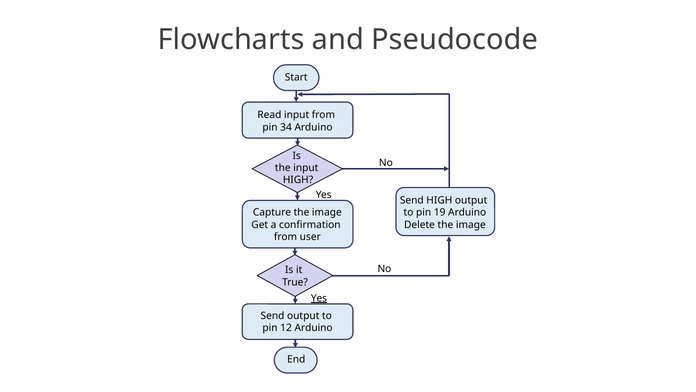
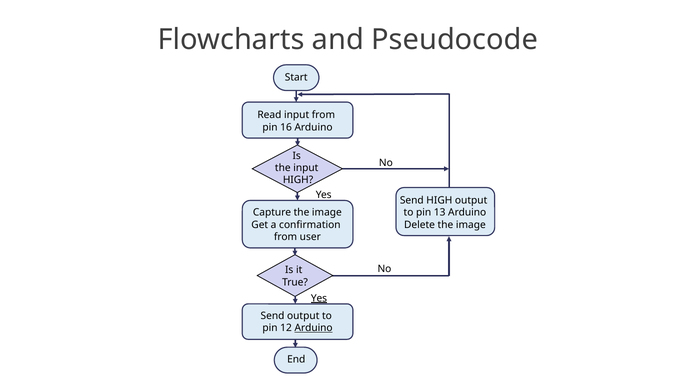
34: 34 -> 16 (286, 127)
19: 19 -> 13 (440, 212)
Arduino underline: none -> present (314, 328)
